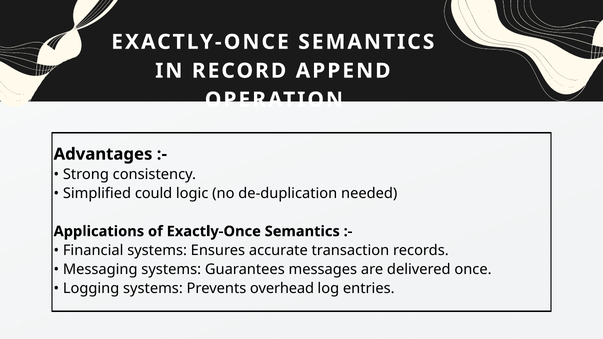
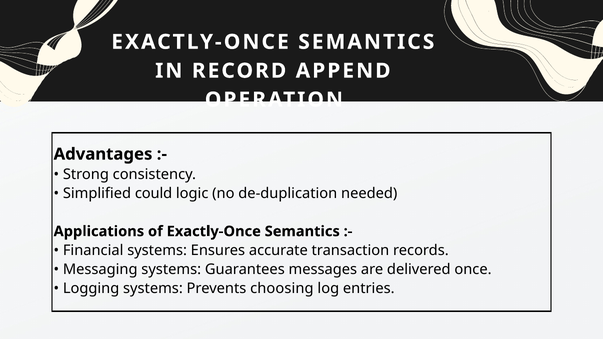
overhead: overhead -> choosing (282, 289)
